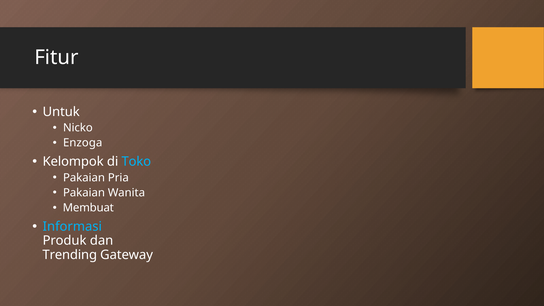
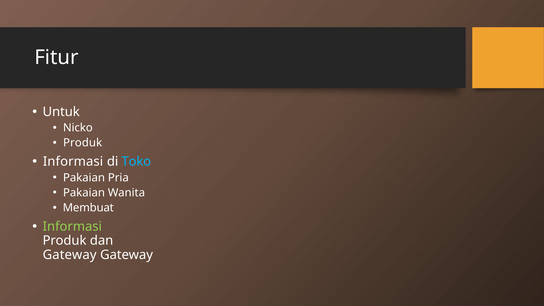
Enzoga: Enzoga -> Produk (83, 143)
Kelompok: Kelompok -> Informasi (73, 162)
Informasi colour: light blue -> light green (72, 227)
Trending: Trending -> Gateway (70, 255)
